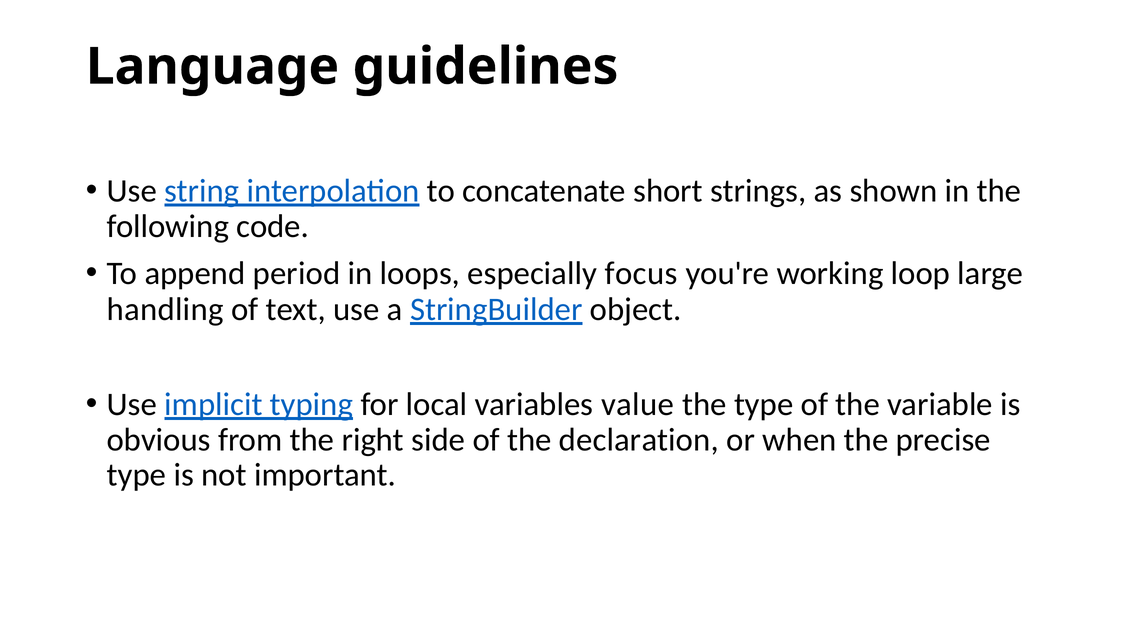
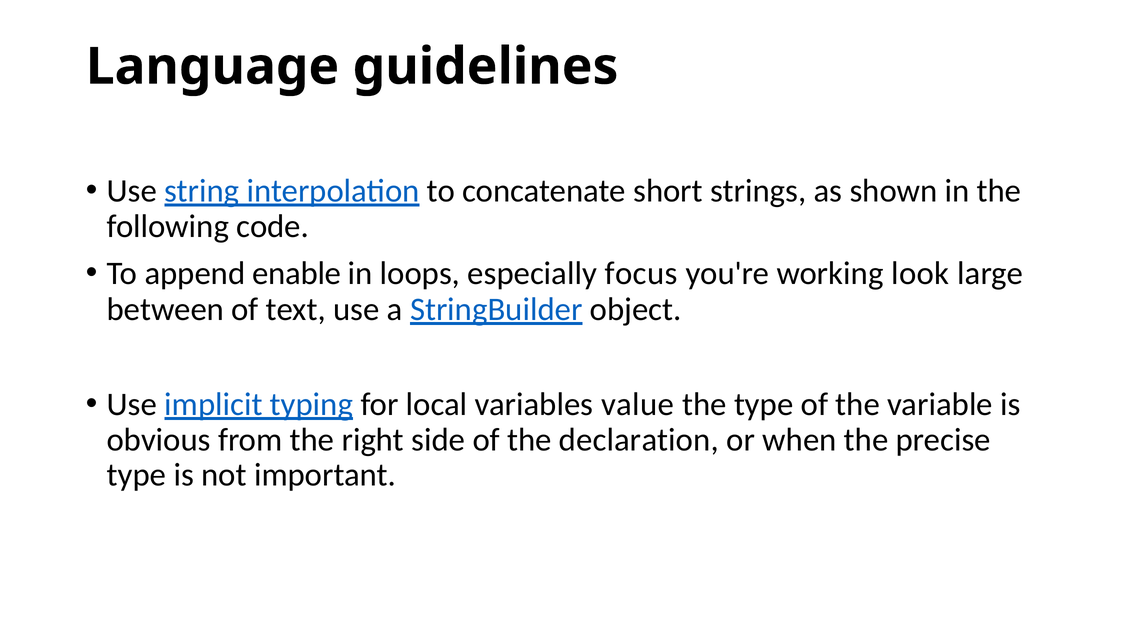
period: period -> enable (297, 273)
loop: loop -> look (920, 273)
handling: handling -> between (165, 309)
